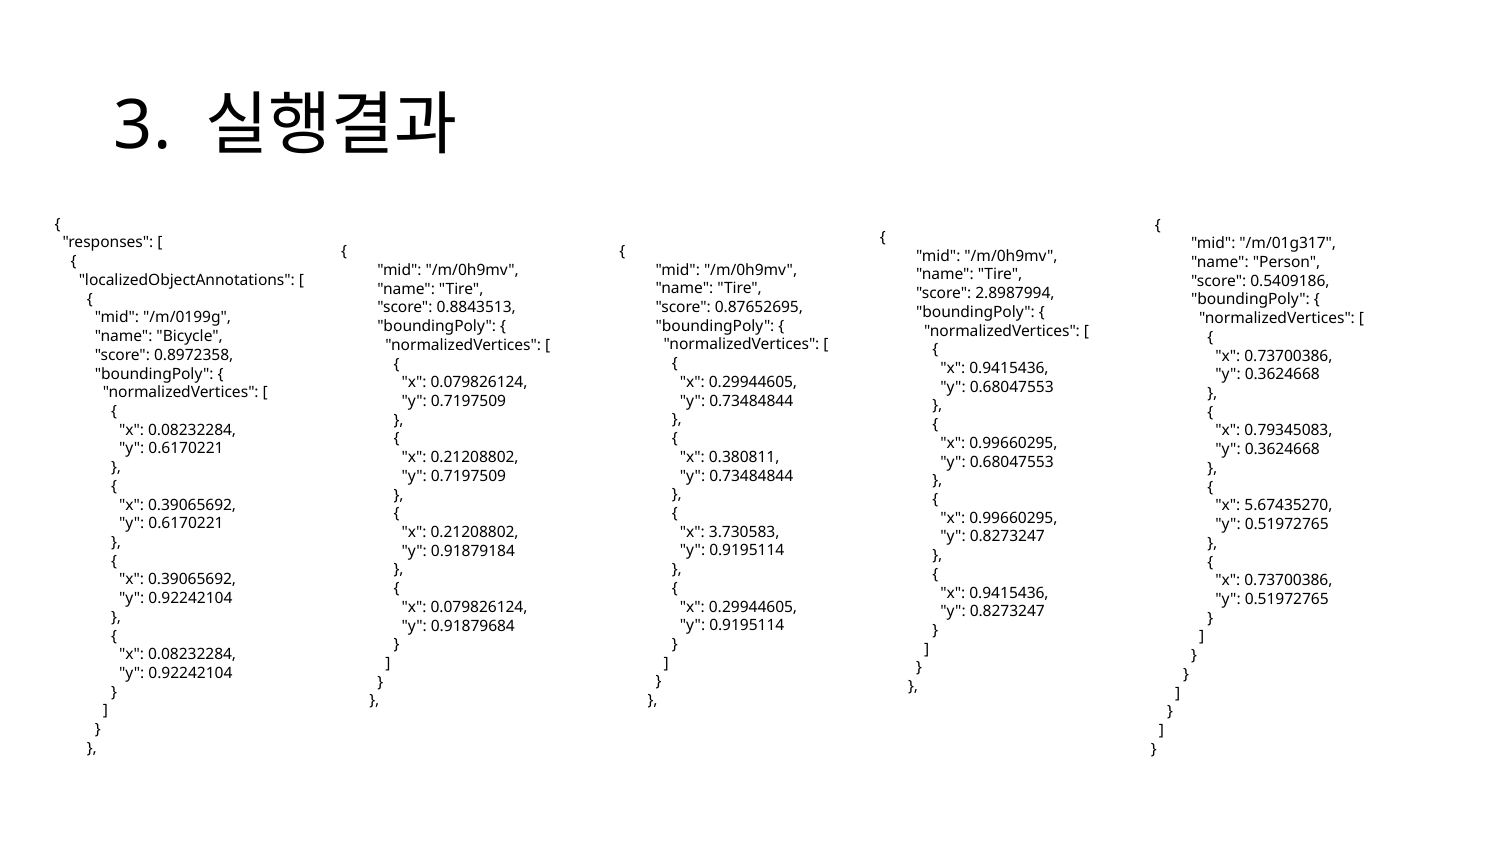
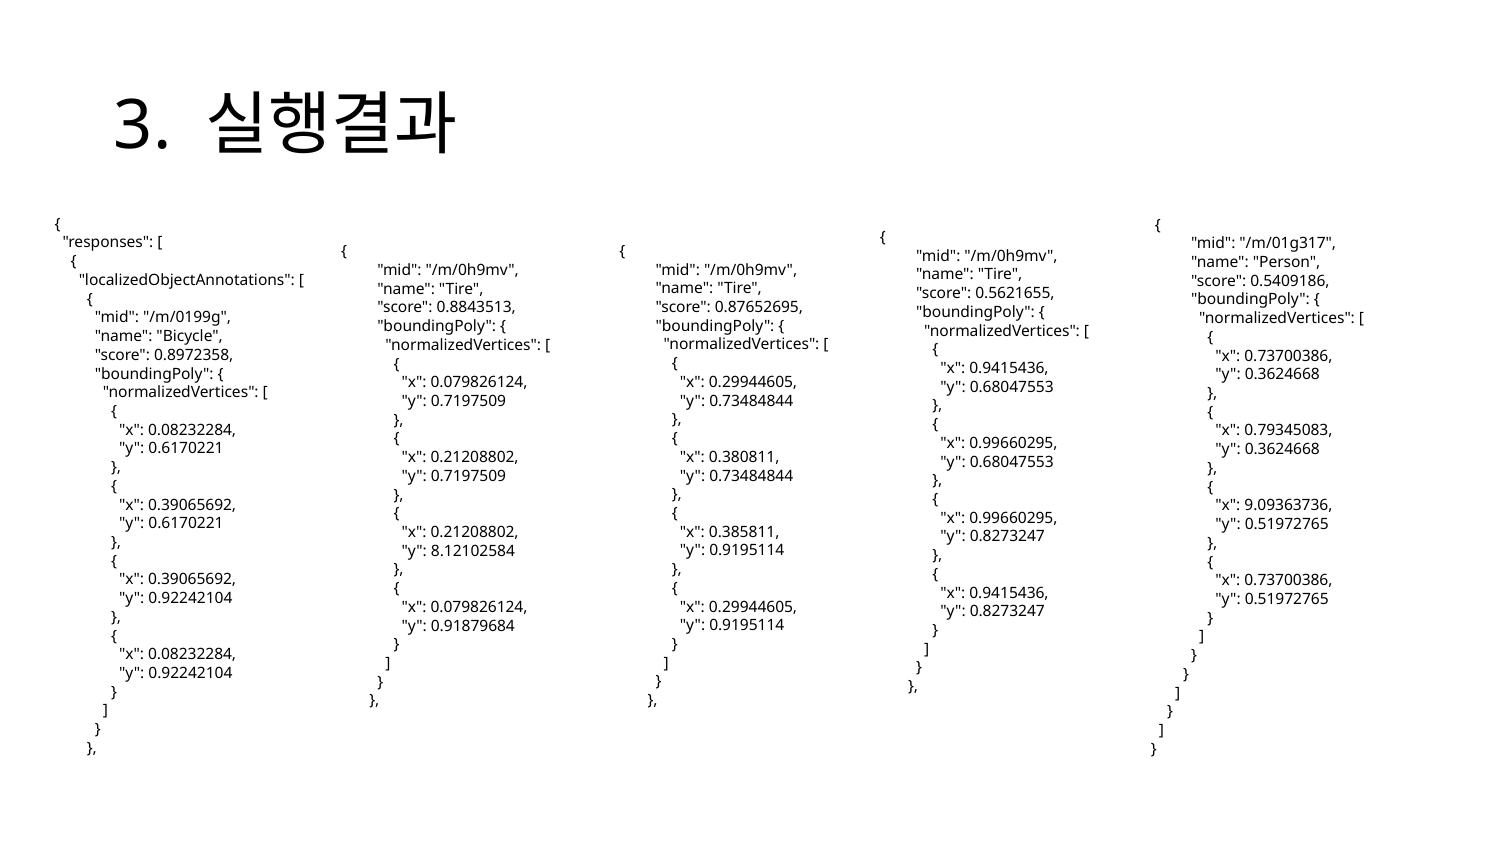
2.8987994: 2.8987994 -> 0.5621655 (1015, 293)
5.67435270: 5.67435270 -> 9.09363736 (1288, 506)
3.730583: 3.730583 -> 0.385811 (744, 532)
0.91879184: 0.91879184 -> 8.12102584 (473, 551)
